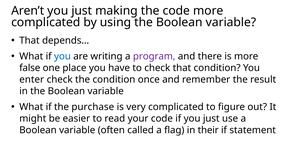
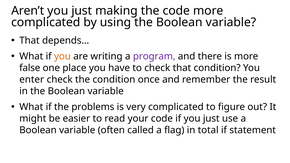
you colour: blue -> orange (62, 56)
purchase: purchase -> problems (93, 107)
their: their -> total (208, 130)
